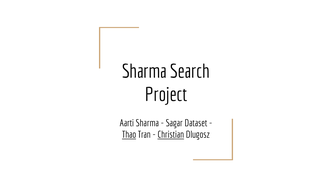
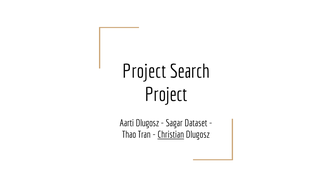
Sharma: Sharma -> Project (144, 71)
Aarti Sharma: Sharma -> Dlugosz (147, 123)
Thao underline: present -> none (129, 135)
